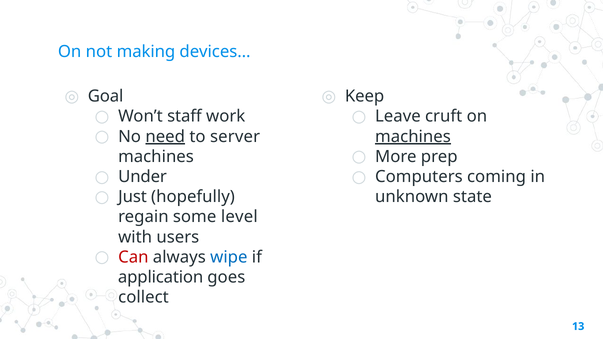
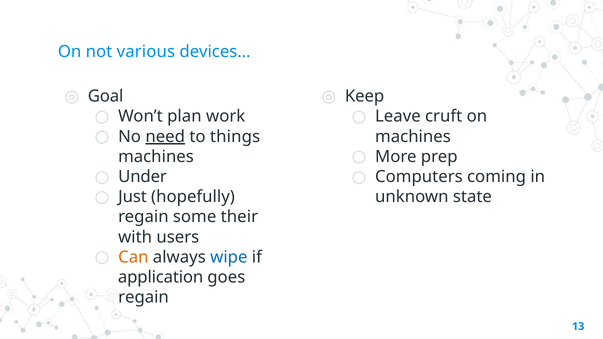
making: making -> various (146, 52)
staff: staff -> plan (184, 117)
server: server -> things (235, 137)
machines underline: present -> none (413, 137)
level: level -> their (239, 217)
Can colour: red -> orange (133, 257)
collect: collect -> regain (144, 297)
